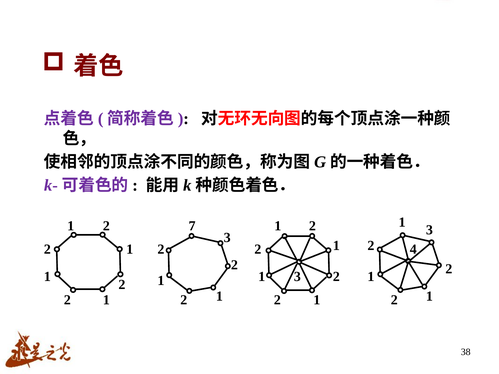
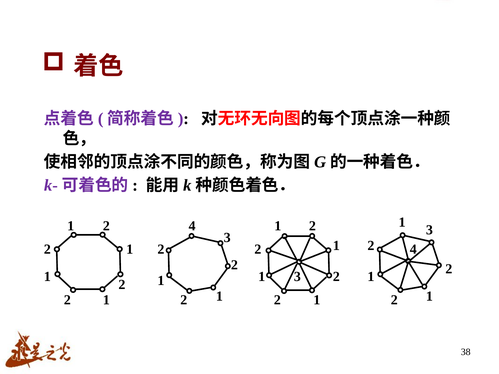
2 7: 7 -> 4 (192, 226)
